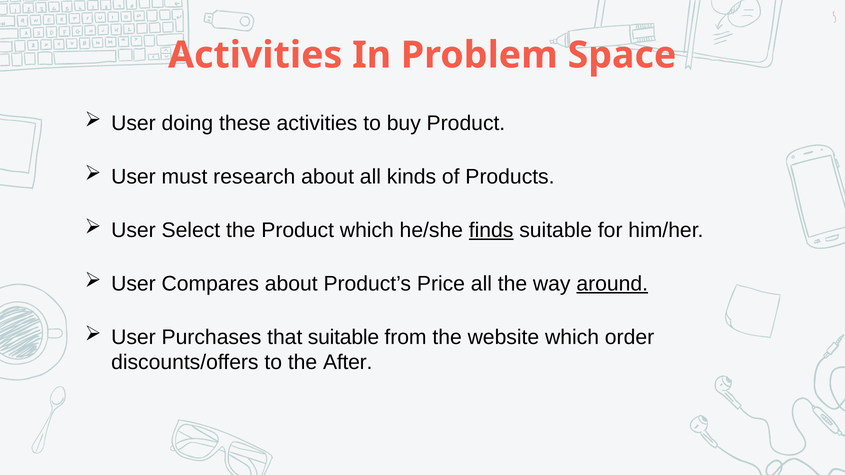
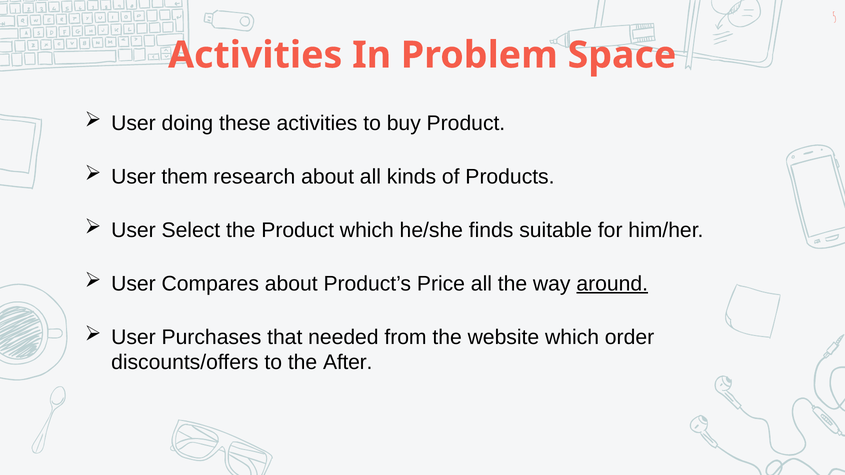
must: must -> them (185, 177)
finds underline: present -> none (491, 230)
that suitable: suitable -> needed (343, 337)
